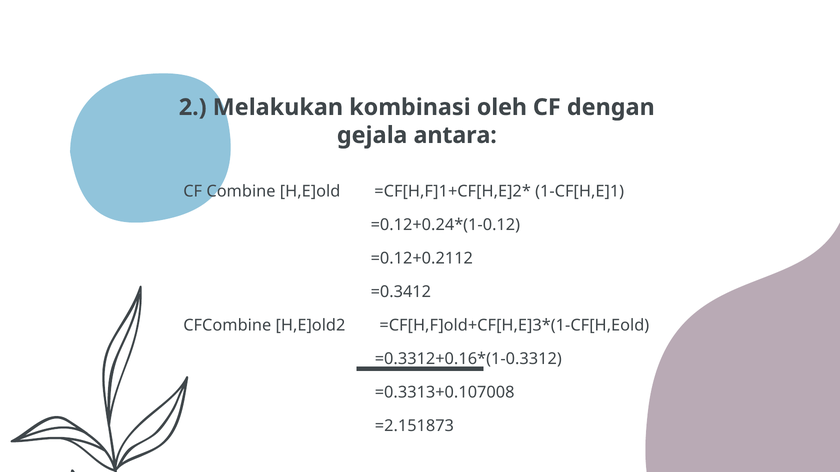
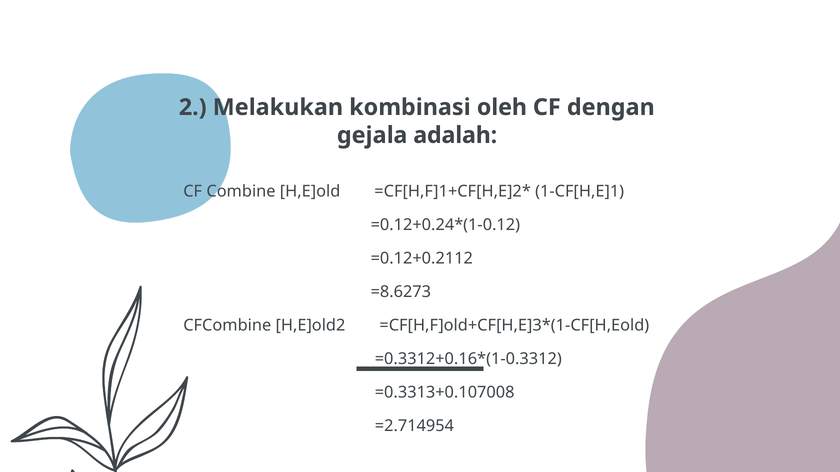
antara: antara -> adalah (455, 135)
=0.3412: =0.3412 -> =8.6273 (401, 292)
=2.151873: =2.151873 -> =2.714954 (414, 427)
